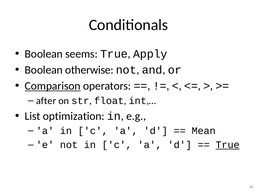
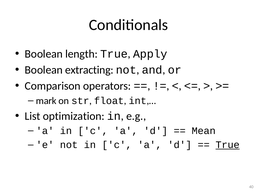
seems: seems -> length (82, 54)
otherwise: otherwise -> extracting (89, 70)
Comparison underline: present -> none (53, 86)
after: after -> mark (46, 101)
